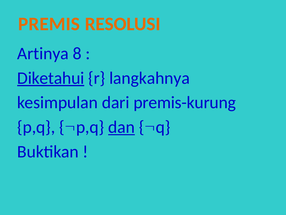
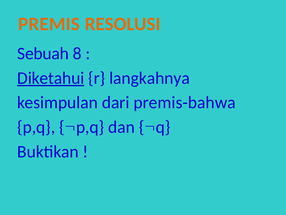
Artinya: Artinya -> Sebuah (43, 53)
premis-kurung: premis-kurung -> premis-bahwa (185, 102)
dan underline: present -> none (122, 127)
